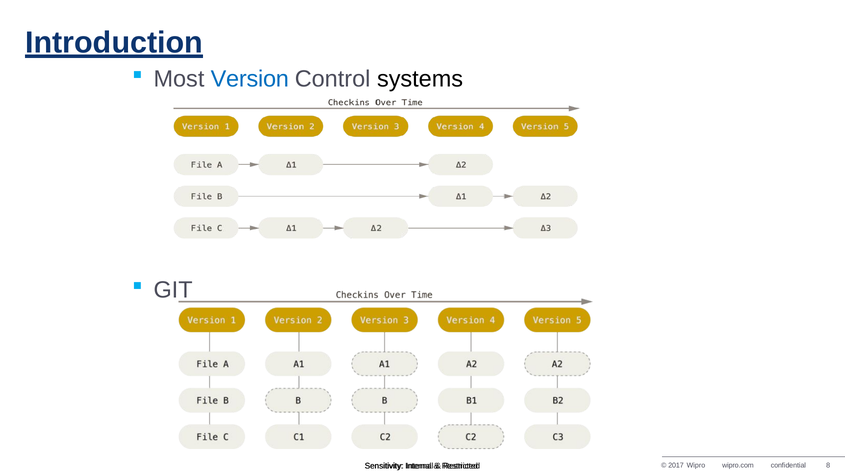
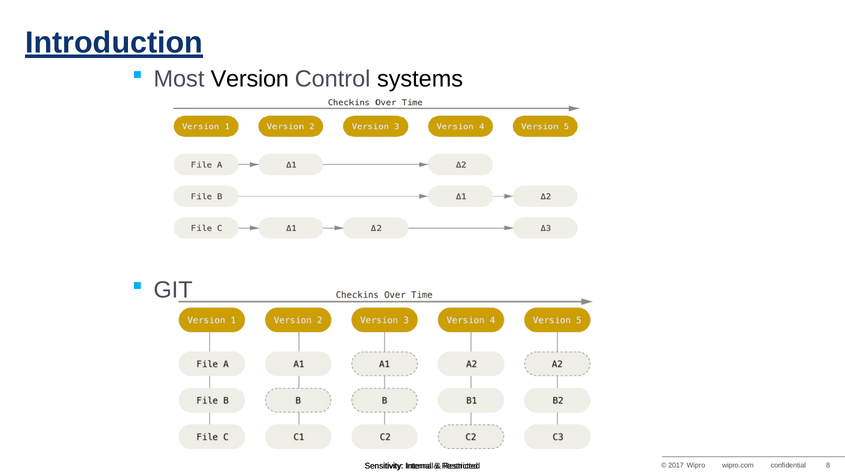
Version colour: blue -> black (250, 79)
